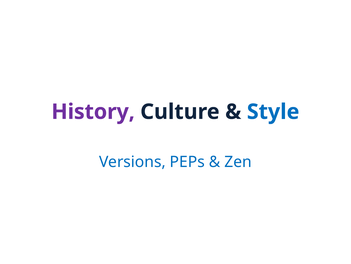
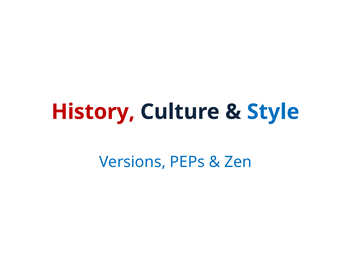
History colour: purple -> red (93, 111)
